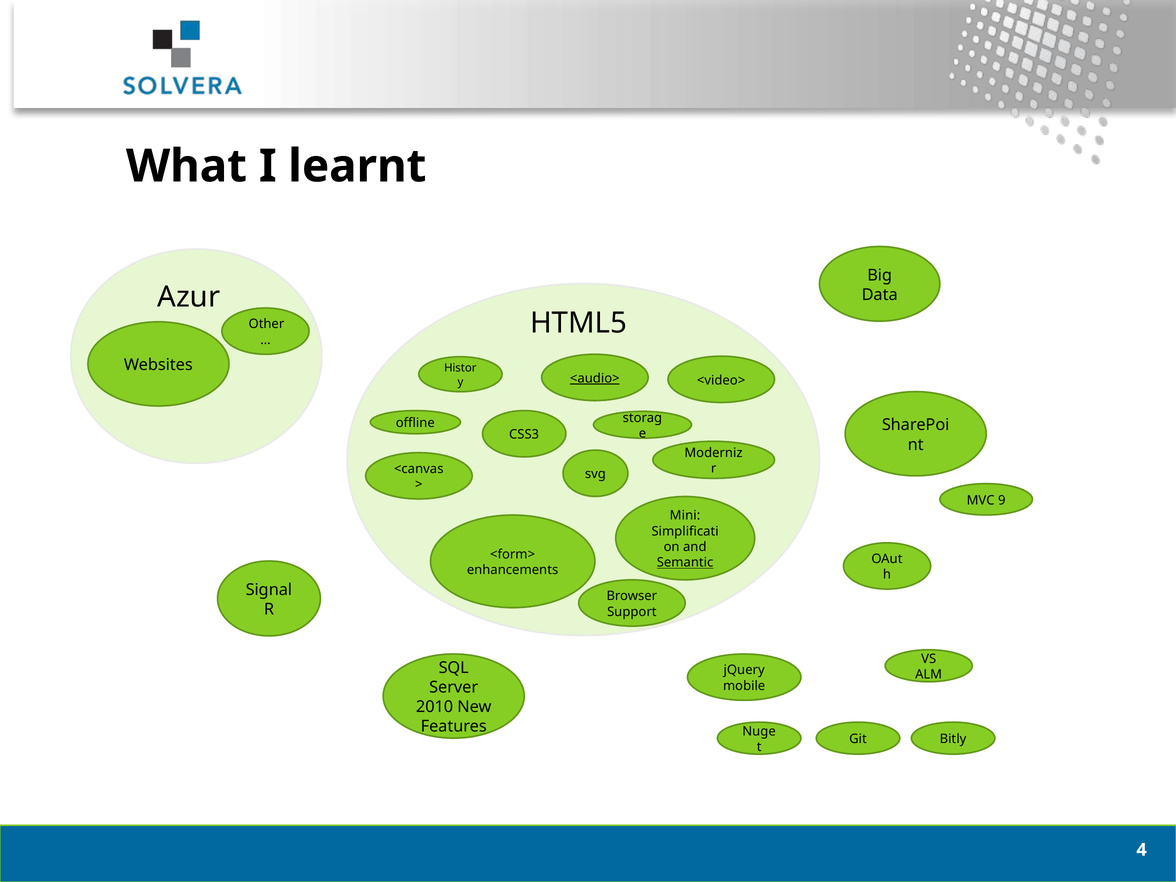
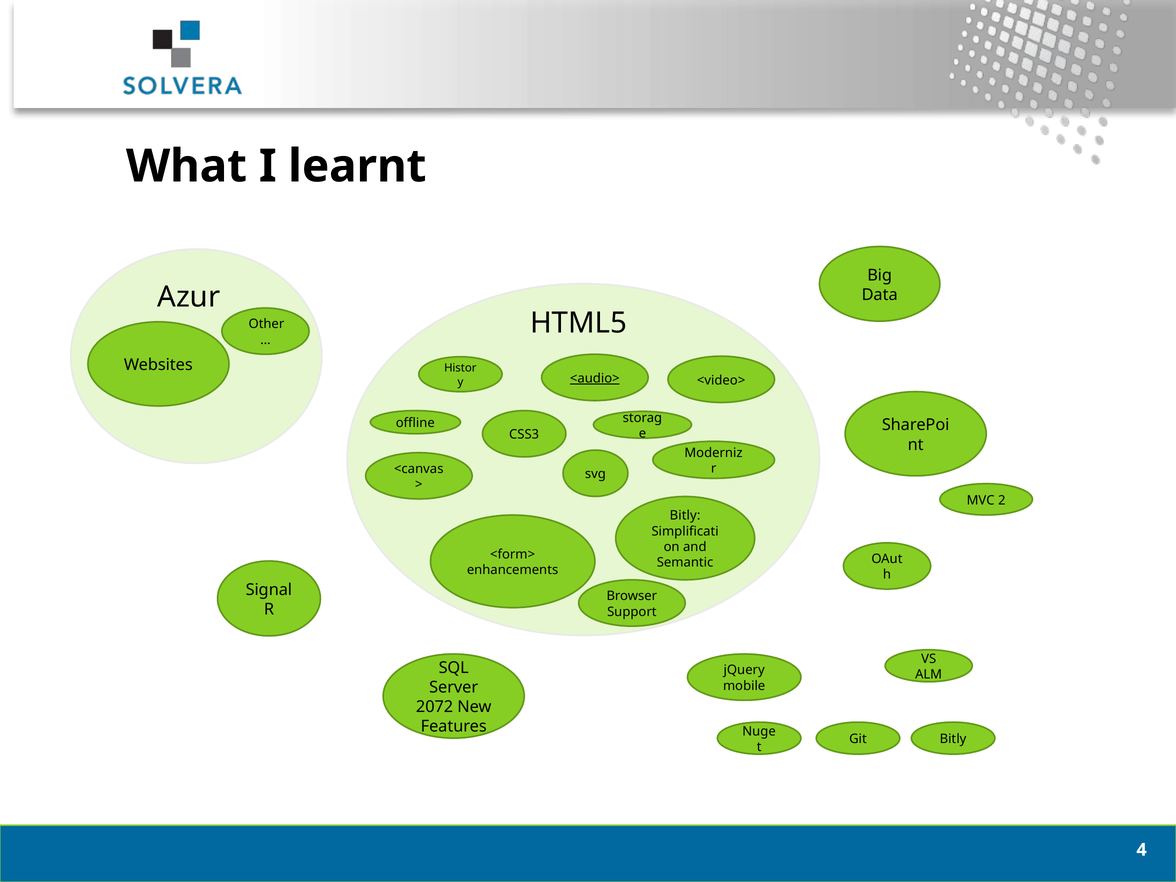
9: 9 -> 2 (1002, 500)
Mini: Mini -> Bitly (685, 516)
Semantic underline: present -> none (685, 563)
2010: 2010 -> 2072 (435, 707)
